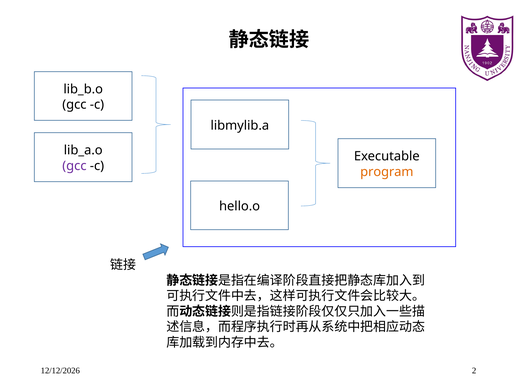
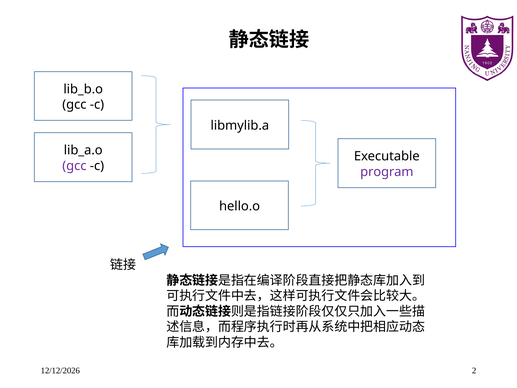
program colour: orange -> purple (387, 172)
